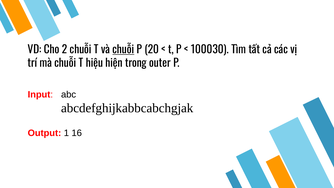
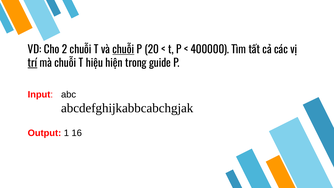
100030: 100030 -> 400000 (210, 50)
trí underline: none -> present (32, 63)
outer: outer -> guide (160, 63)
